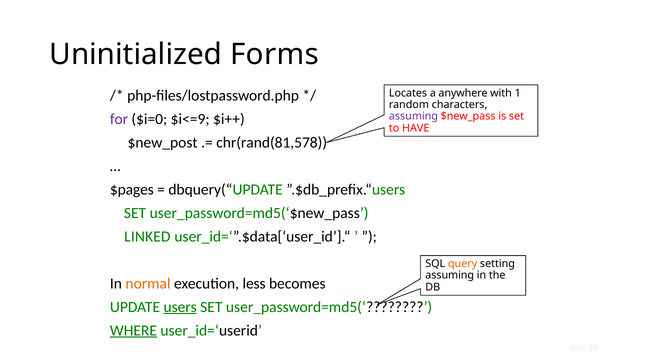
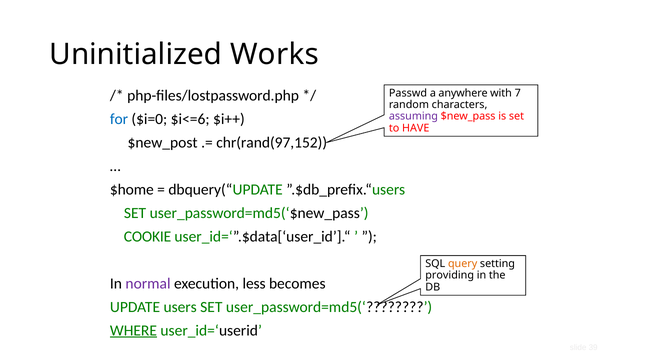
Forms: Forms -> Works (275, 54)
Locates: Locates -> Passwd (408, 93)
1: 1 -> 7 (518, 93)
for colour: purple -> blue (119, 119)
$i<=9: $i<=9 -> $i<=6 (190, 119)
chr(rand(81,578: chr(rand(81,578 -> chr(rand(97,152 (272, 143)
$pages: $pages -> $home (132, 190)
LINKED: LINKED -> COOKIE (148, 236)
assuming: assuming -> providing (450, 275)
normal colour: orange -> purple (148, 283)
users underline: present -> none (180, 307)
